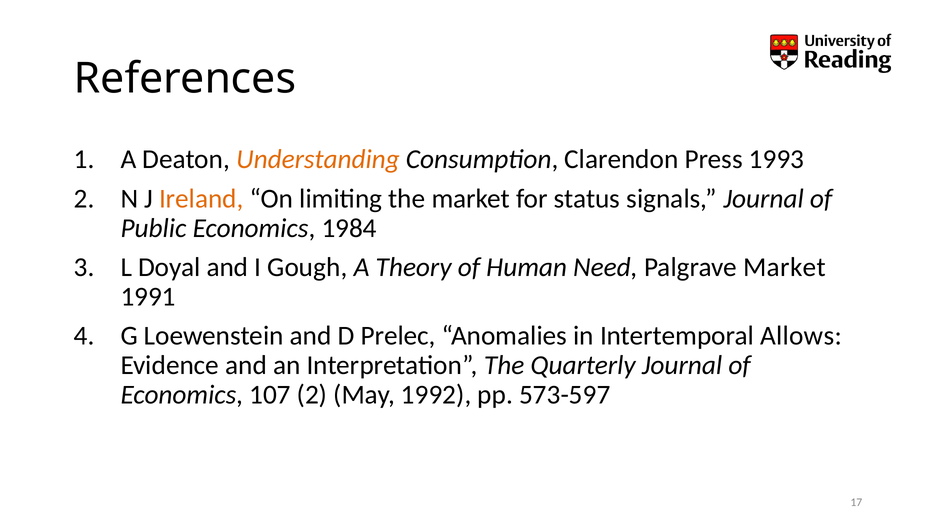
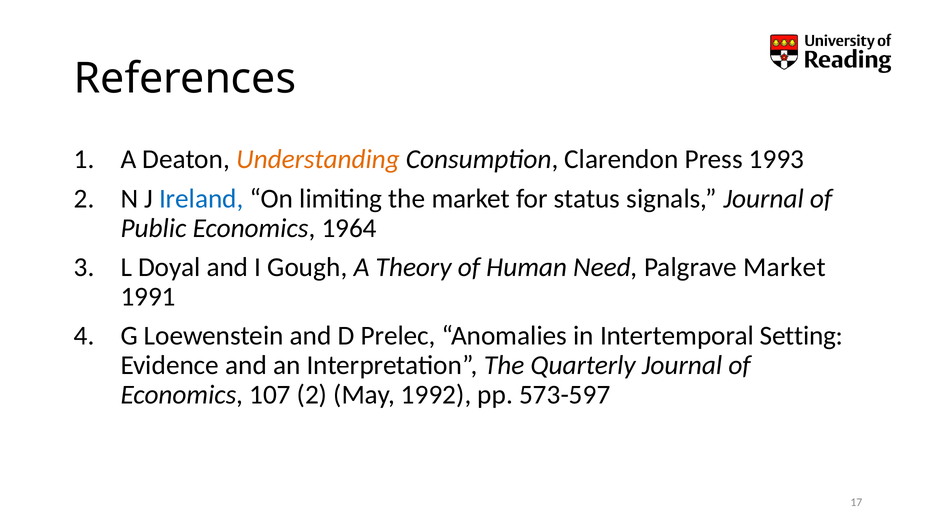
Ireland colour: orange -> blue (201, 199)
1984: 1984 -> 1964 (349, 228)
Allows: Allows -> Setting (801, 336)
